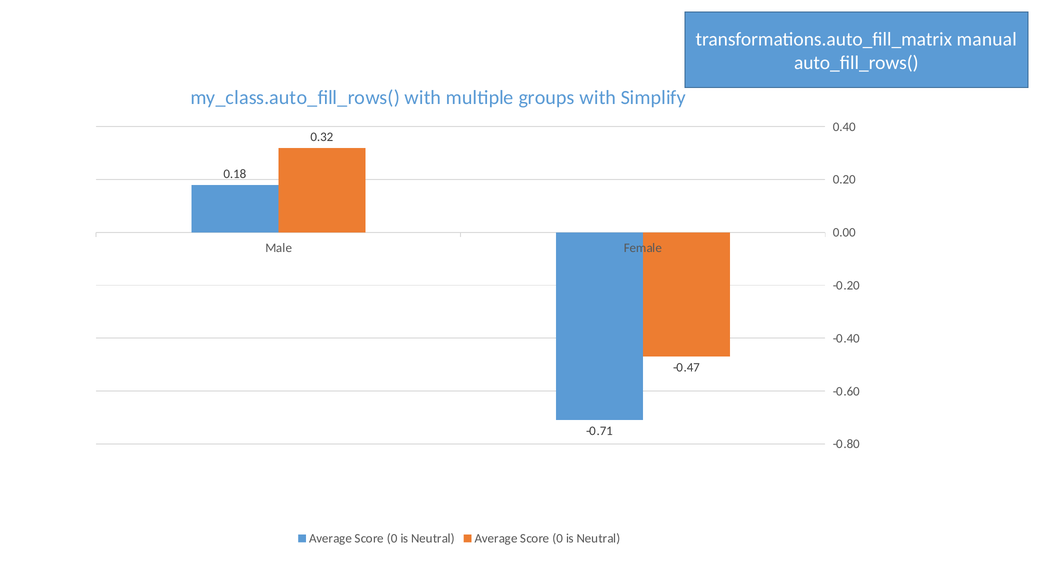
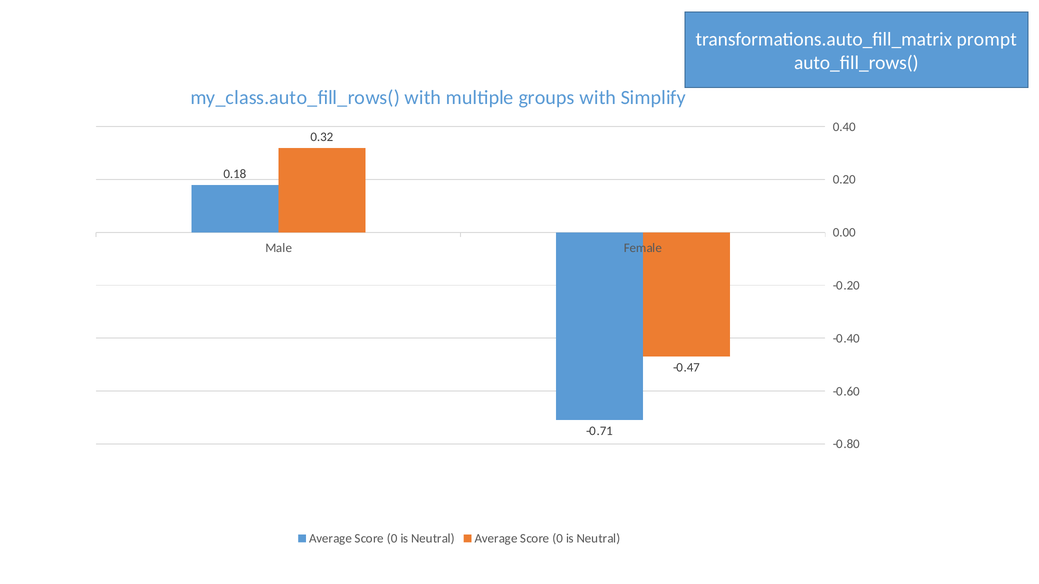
manual: manual -> prompt (987, 40)
